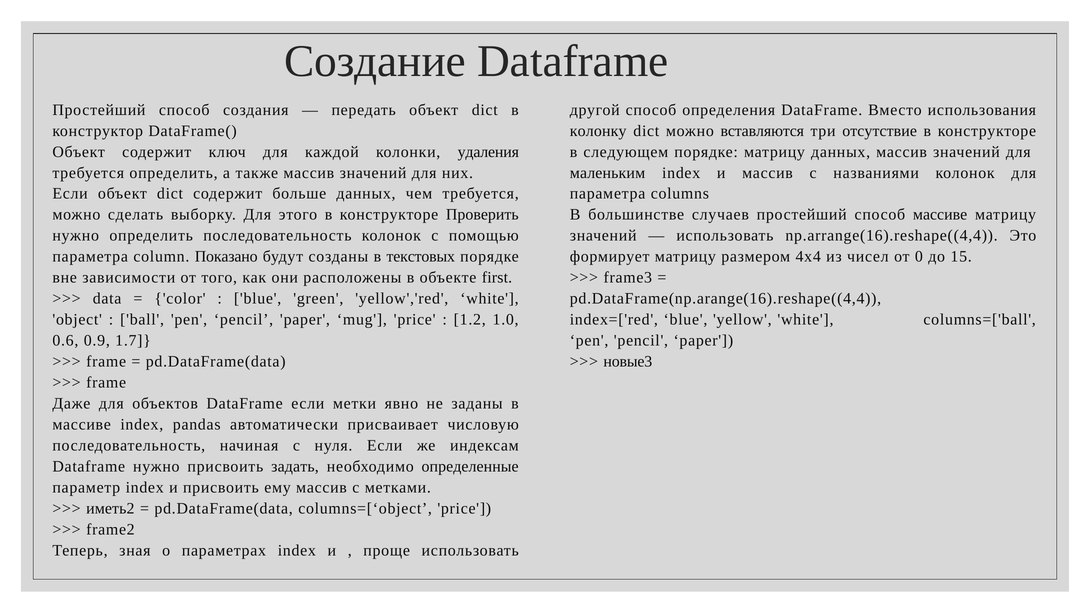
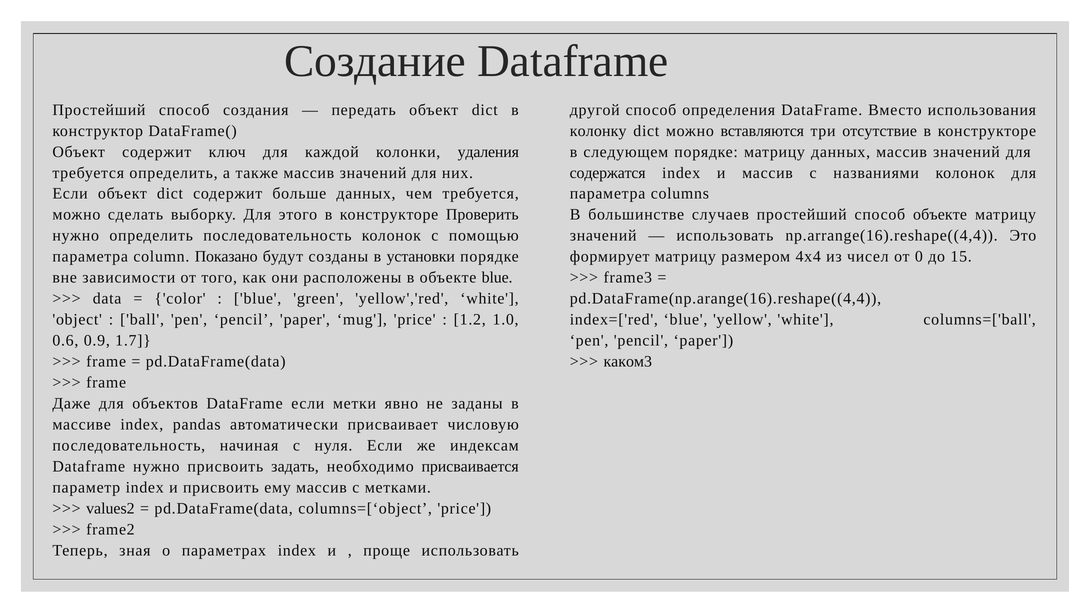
маленьким: маленьким -> содержатся (608, 173)
способ массиве: массиве -> объекте (940, 215)
текстовых: текстовых -> установки (421, 257)
объекте first: first -> blue (497, 278)
новые3: новые3 -> каком3 (628, 362)
определенные: определенные -> присваивается (470, 467)
иметь2: иметь2 -> values2 (110, 509)
